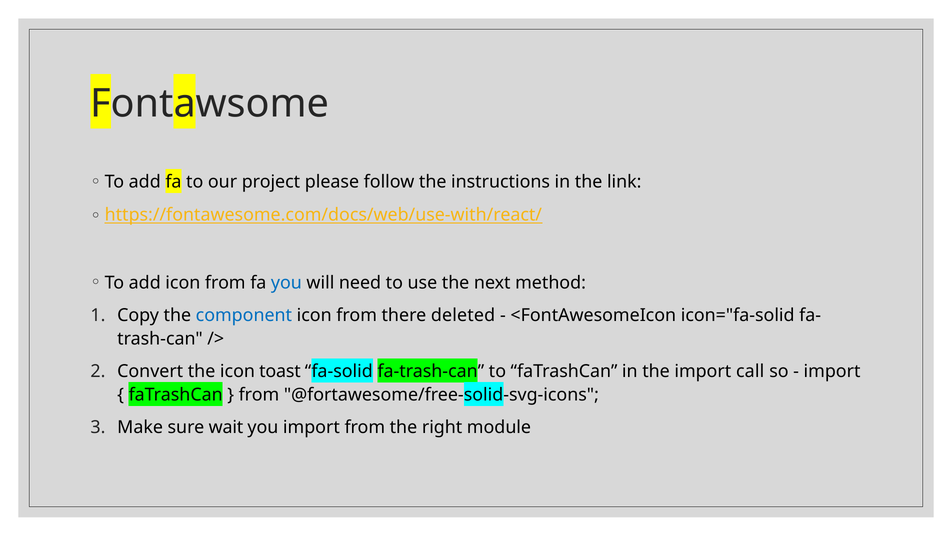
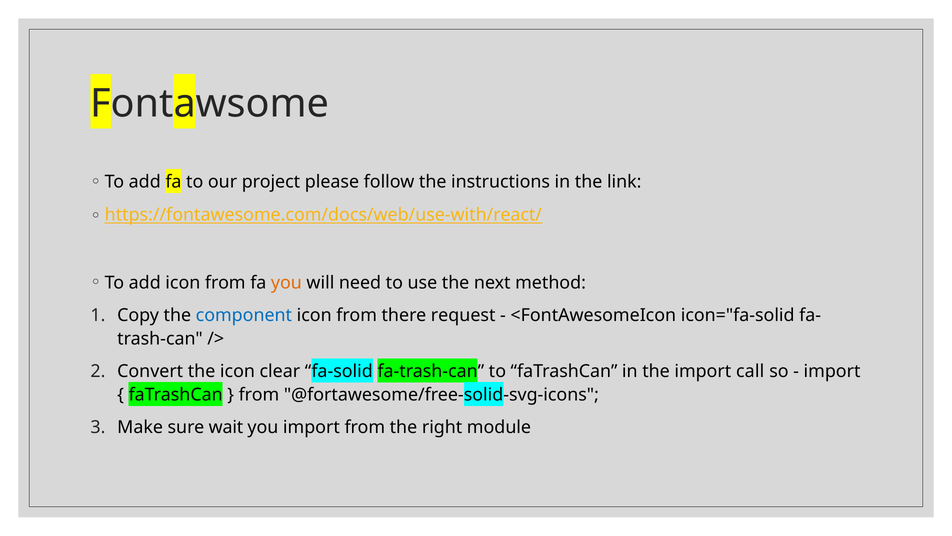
you colour: blue -> orange (286, 283)
deleted: deleted -> request (463, 315)
toast: toast -> clear (280, 371)
